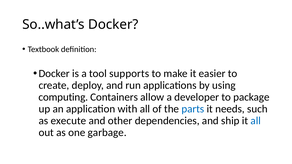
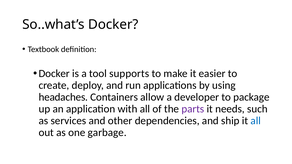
computing: computing -> headaches (63, 97)
parts colour: blue -> purple (193, 109)
execute: execute -> services (68, 121)
